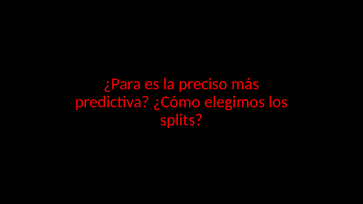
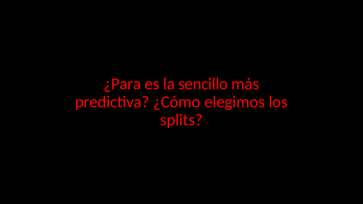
preciso: preciso -> sencillo (203, 84)
